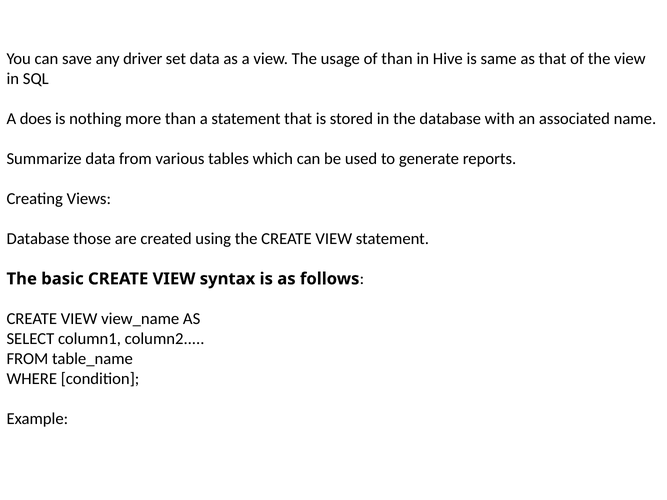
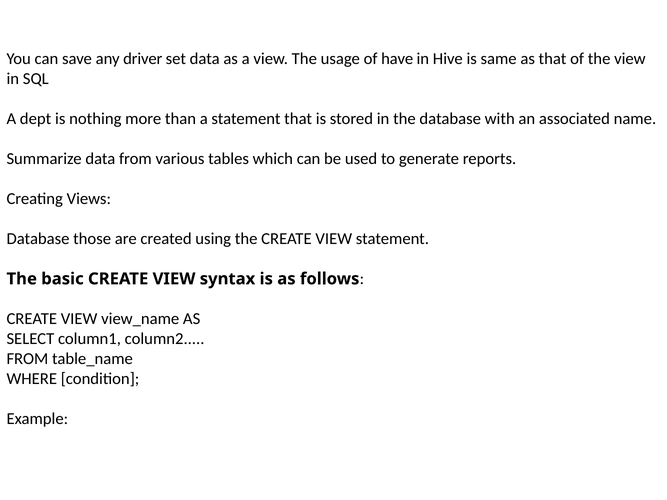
of than: than -> have (397, 59)
does: does -> dept (36, 119)
